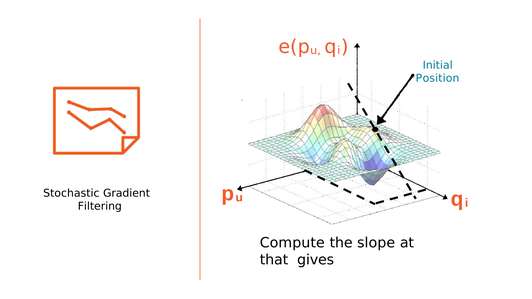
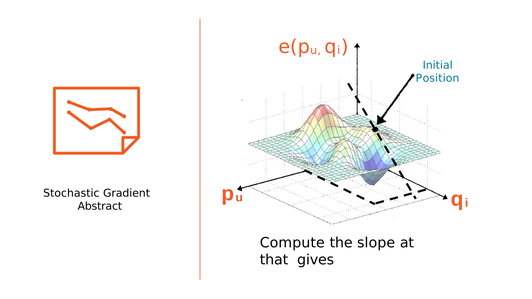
Filtering: Filtering -> Abstract (100, 206)
